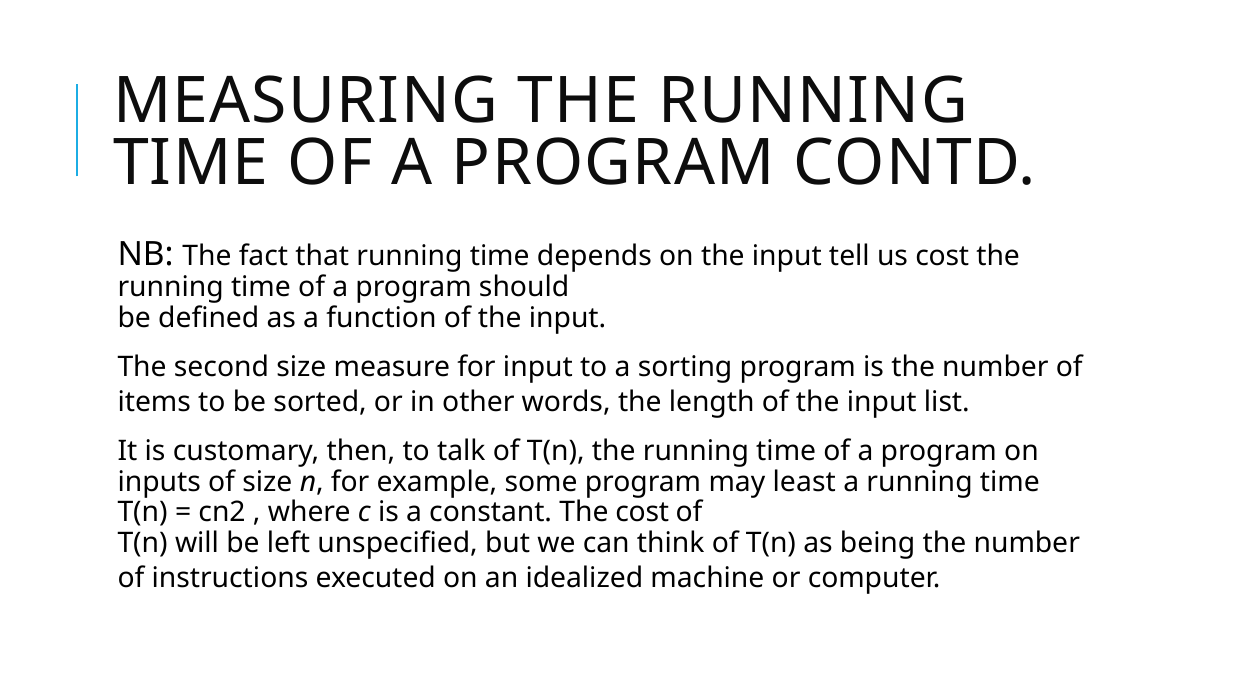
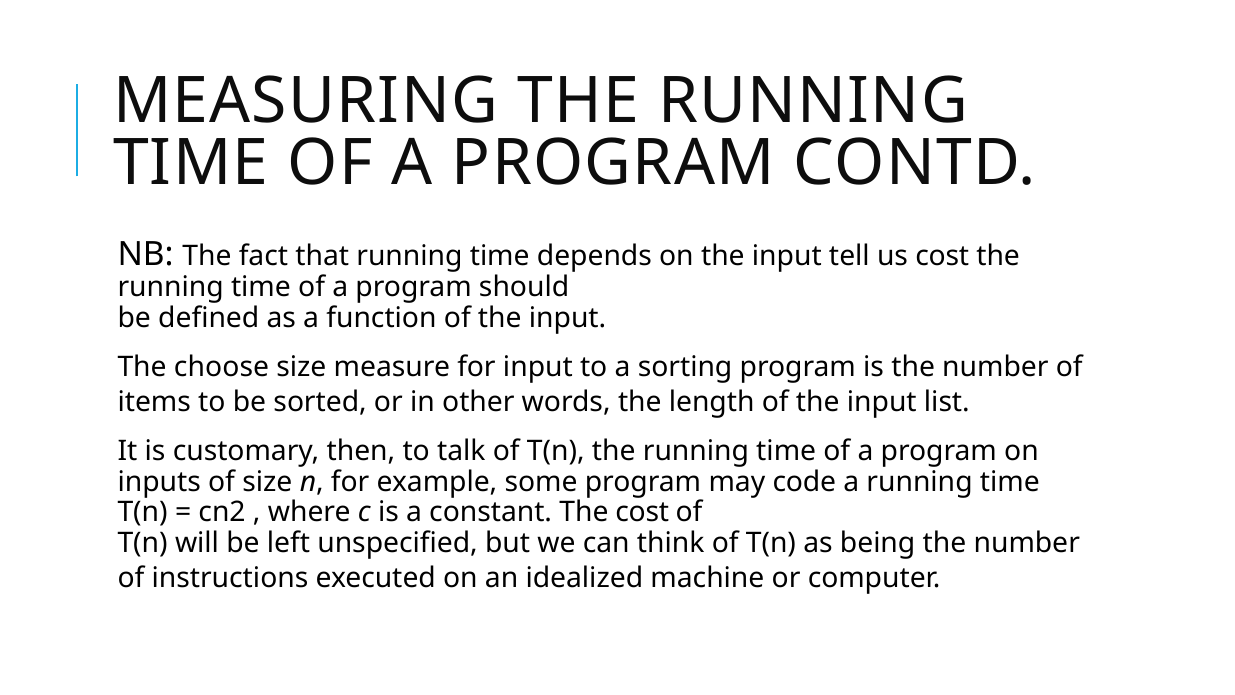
second: second -> choose (222, 367)
least: least -> code (804, 482)
